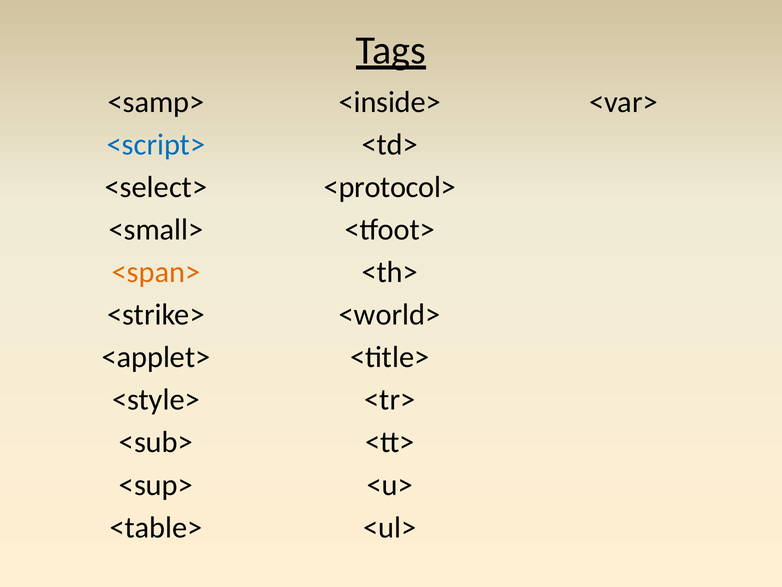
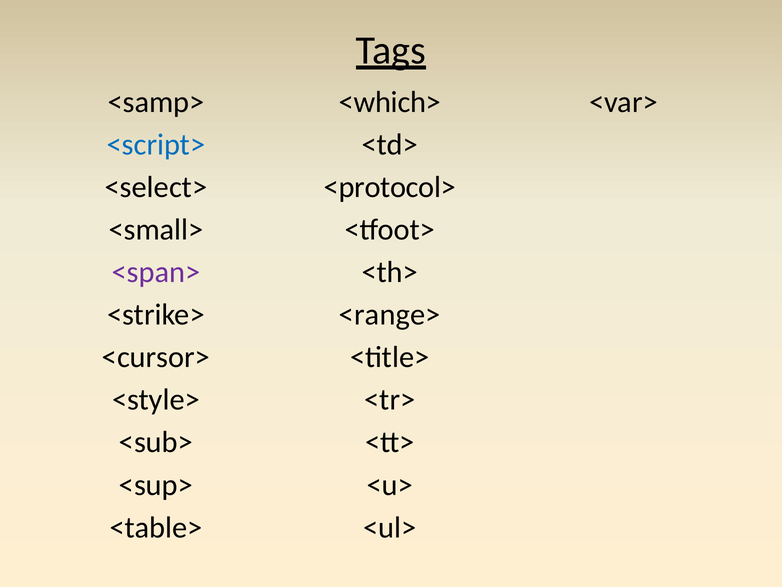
<inside>: <inside> -> <which> (390, 102)
<span> colour: orange -> purple (156, 272)
<world>: <world> -> <range> (390, 315)
<applet>: <applet> -> <cursor> (156, 357)
